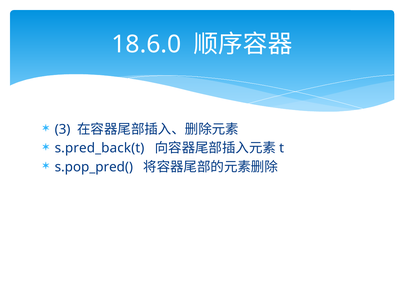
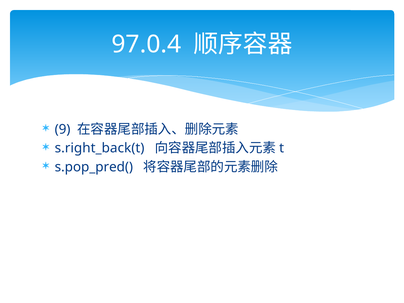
18.6.0: 18.6.0 -> 97.0.4 (146, 44)
3: 3 -> 9 (63, 129)
s.pred_back(t: s.pred_back(t -> s.right_back(t (100, 148)
